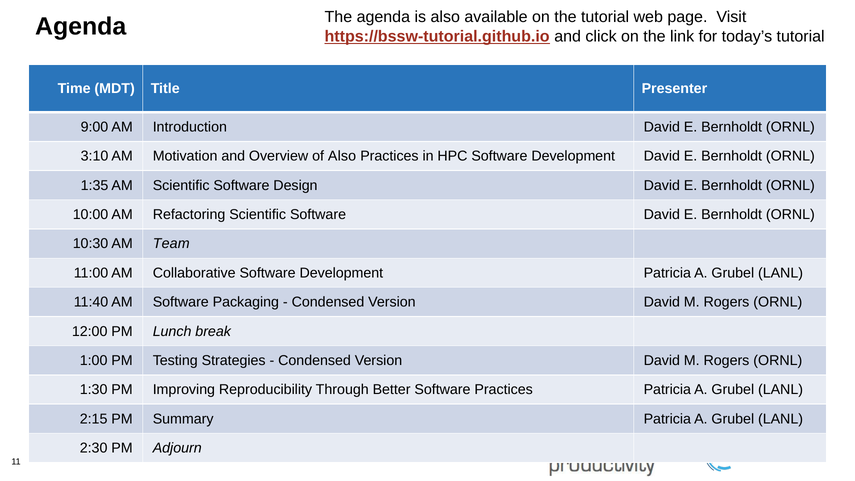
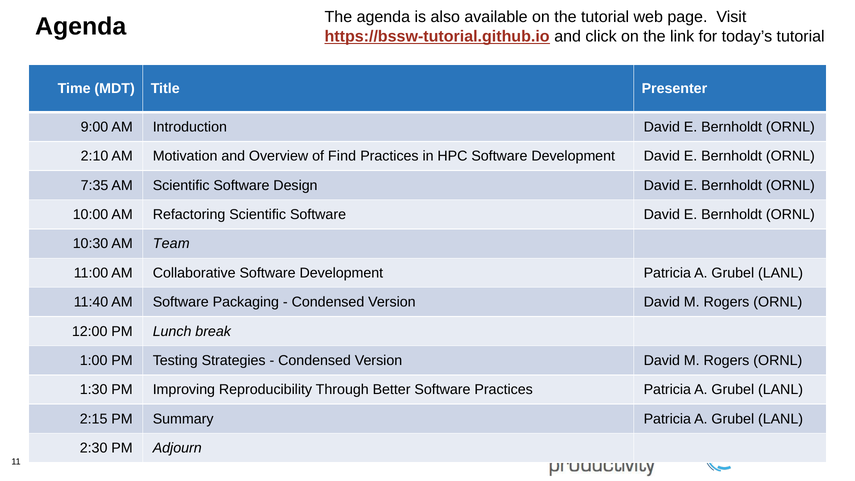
3:10: 3:10 -> 2:10 (95, 156)
of Also: Also -> Find (342, 156)
1:35: 1:35 -> 7:35 (95, 185)
